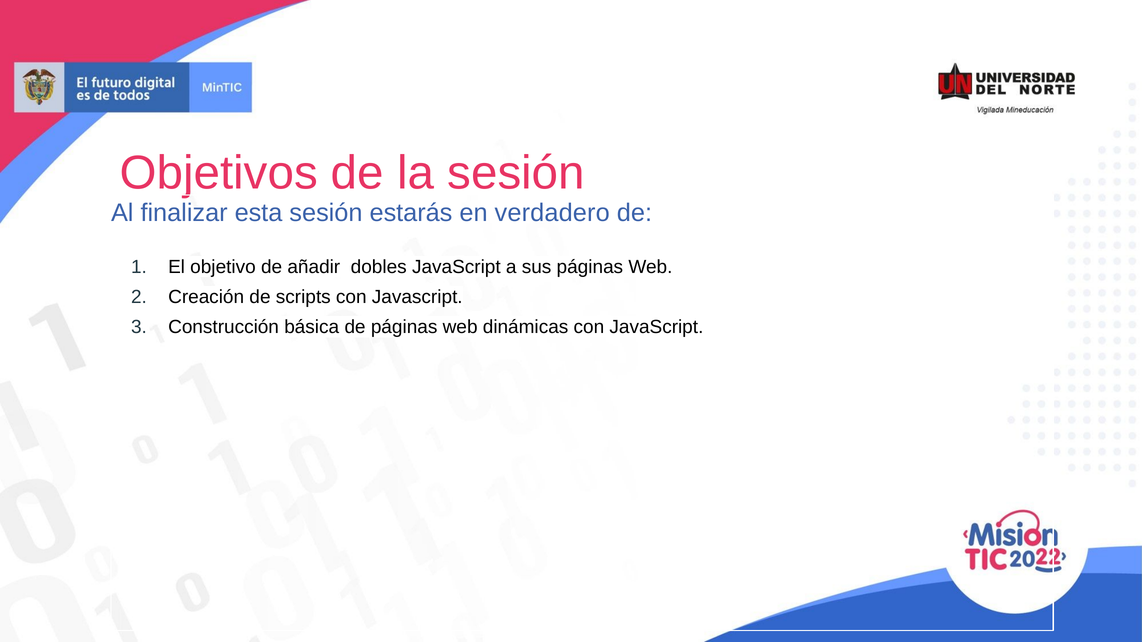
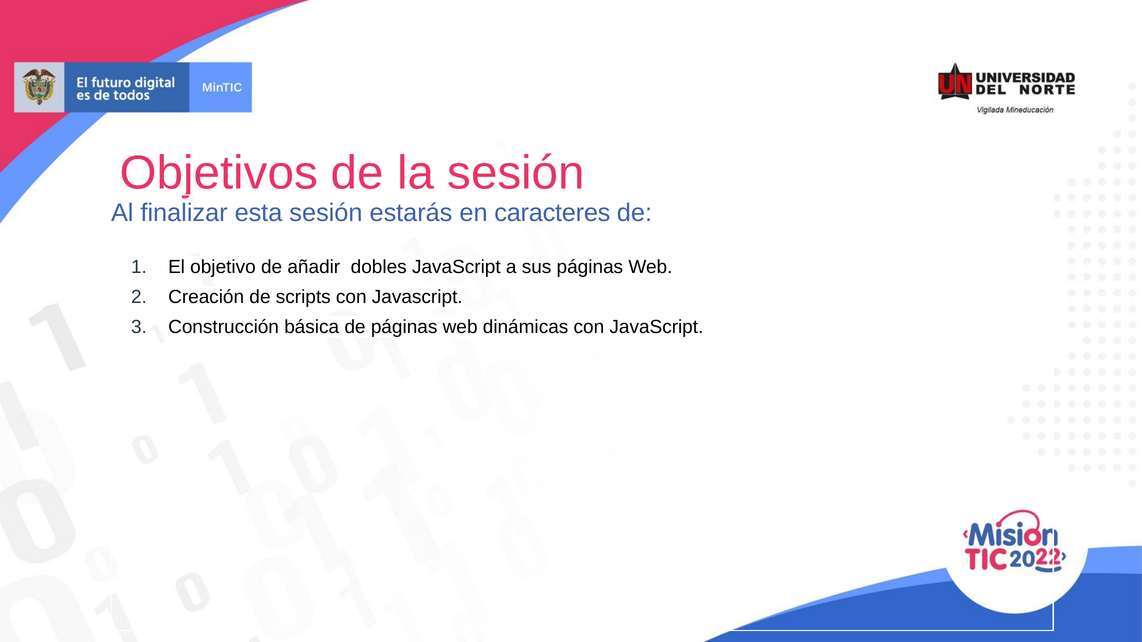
verdadero: verdadero -> caracteres (552, 213)
